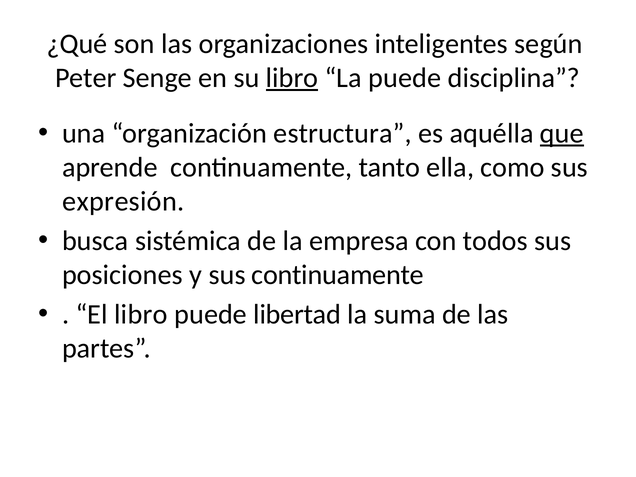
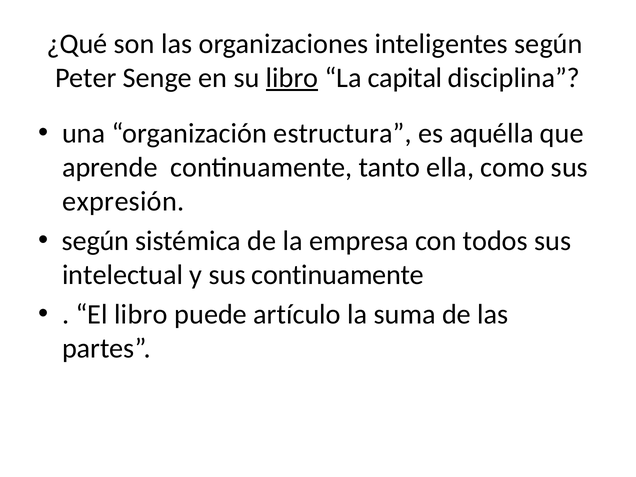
La puede: puede -> capital (405, 78)
que underline: present -> none (562, 133)
busca: busca -> según (95, 241)
posiciones: posiciones -> intelectual (123, 275)
libertad: libertad -> artículo (297, 314)
